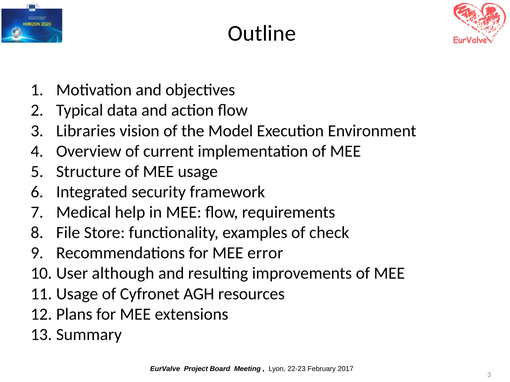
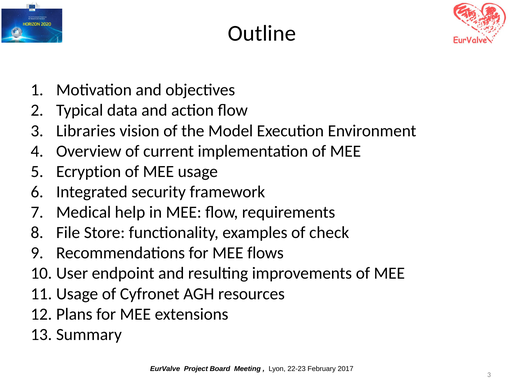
Structure: Structure -> Ecryption (89, 172)
error: error -> flows (265, 253)
although: although -> endpoint (123, 274)
